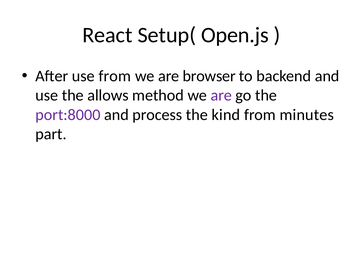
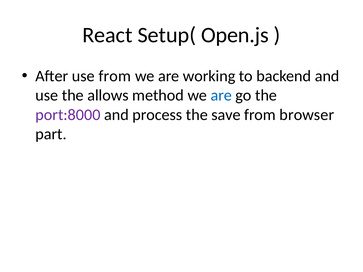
browser: browser -> working (209, 76)
are colour: purple -> blue (221, 96)
kind: kind -> save (226, 115)
minutes: minutes -> browser (307, 115)
